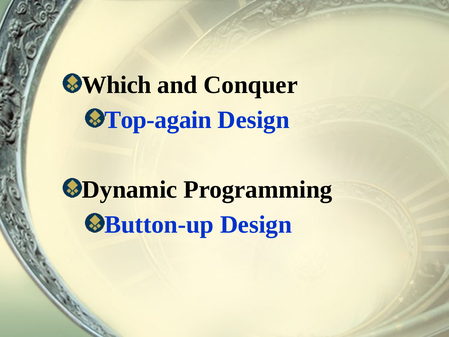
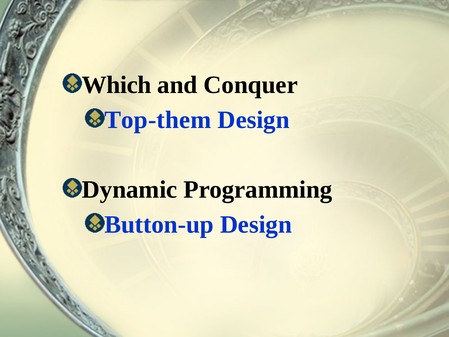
Top-again: Top-again -> Top-them (158, 120)
